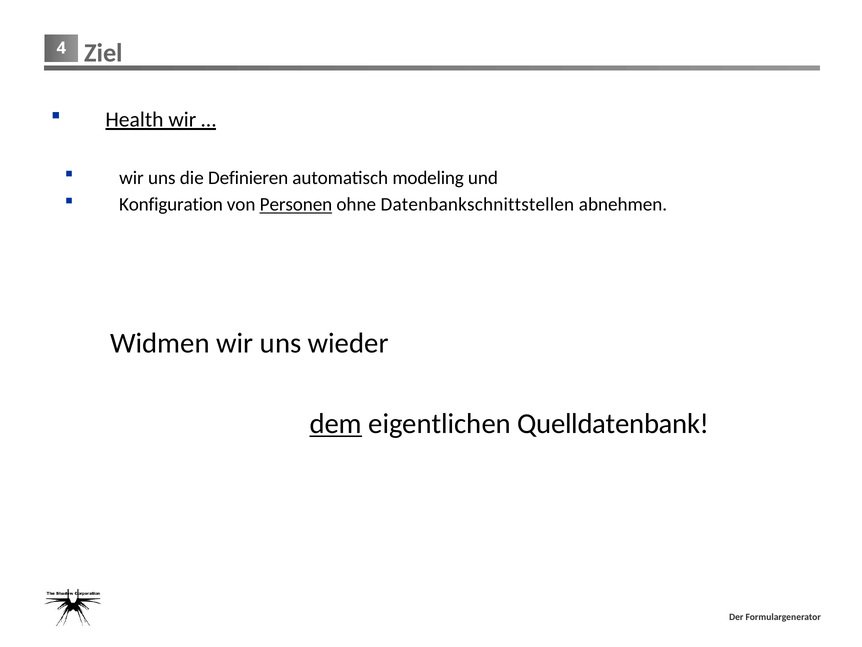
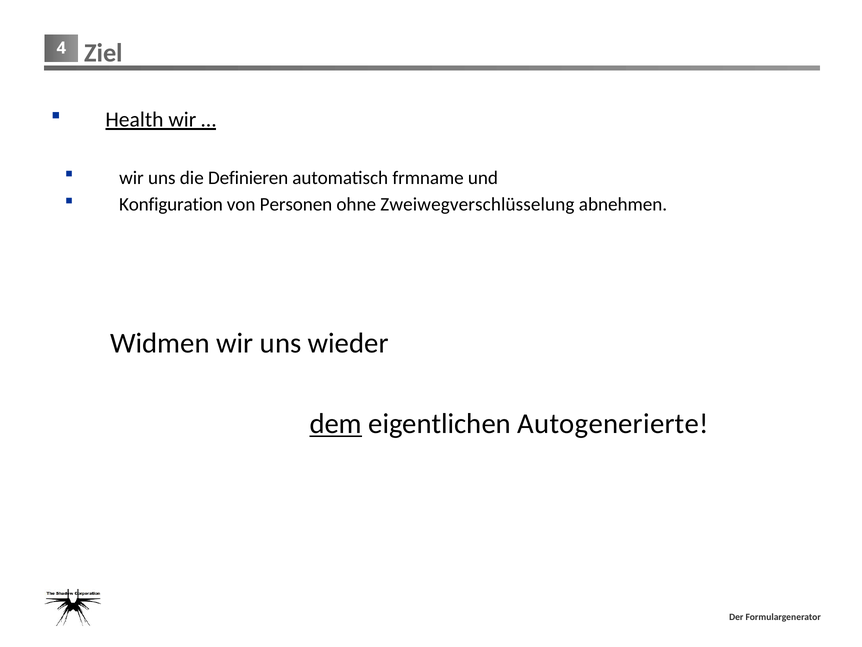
modeling: modeling -> frmname (428, 178)
Personen underline: present -> none (296, 205)
Datenbankschnittstellen: Datenbankschnittstellen -> Zweiwegverschlüsselung (477, 205)
Quelldatenbank: Quelldatenbank -> Autogenerierte (613, 423)
